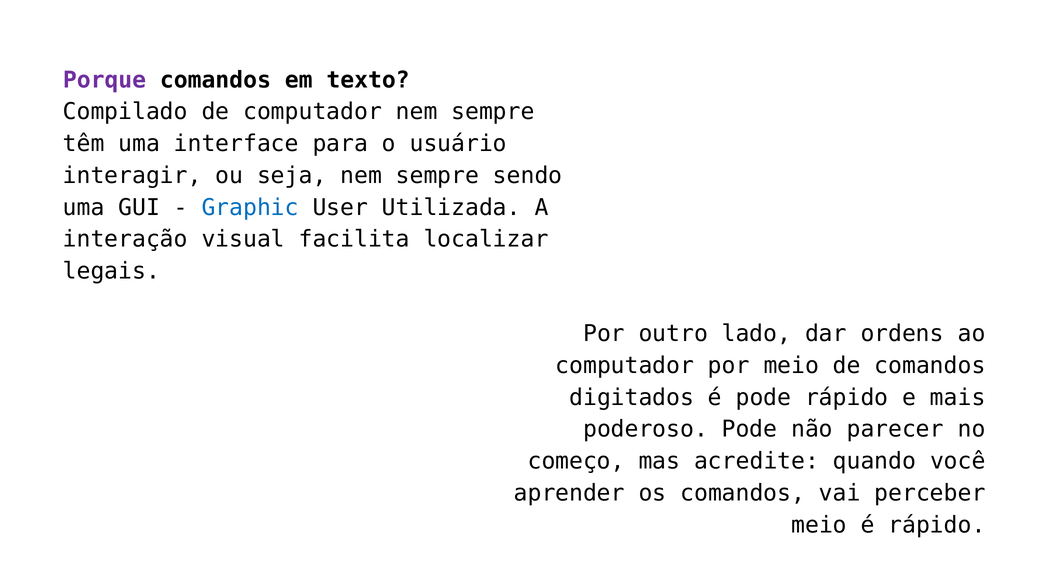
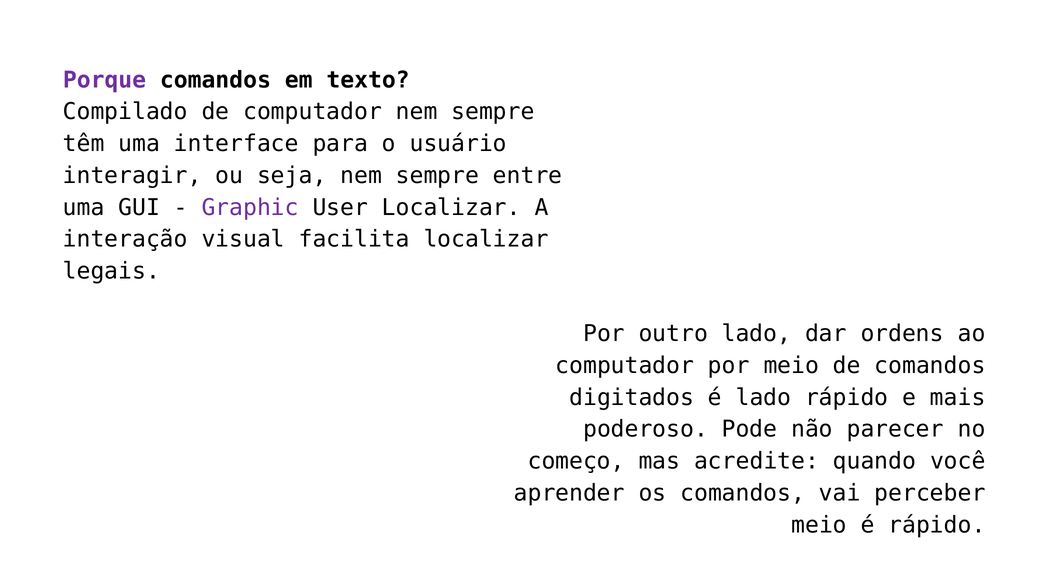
sendo: sendo -> entre (528, 176)
Graphic colour: blue -> purple (250, 207)
User Utilizada: Utilizada -> Localizar (451, 207)
é pode: pode -> lado (763, 397)
